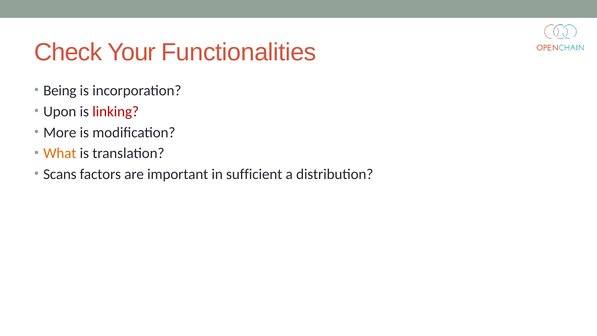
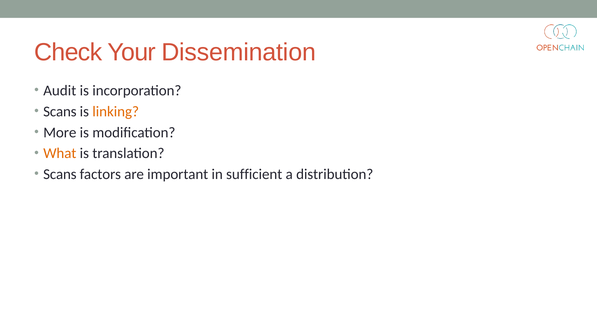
Functionalities: Functionalities -> Dissemination (239, 52)
Being: Being -> Audit (60, 91)
Upon: Upon -> Scans (60, 111)
linking colour: red -> orange (116, 111)
